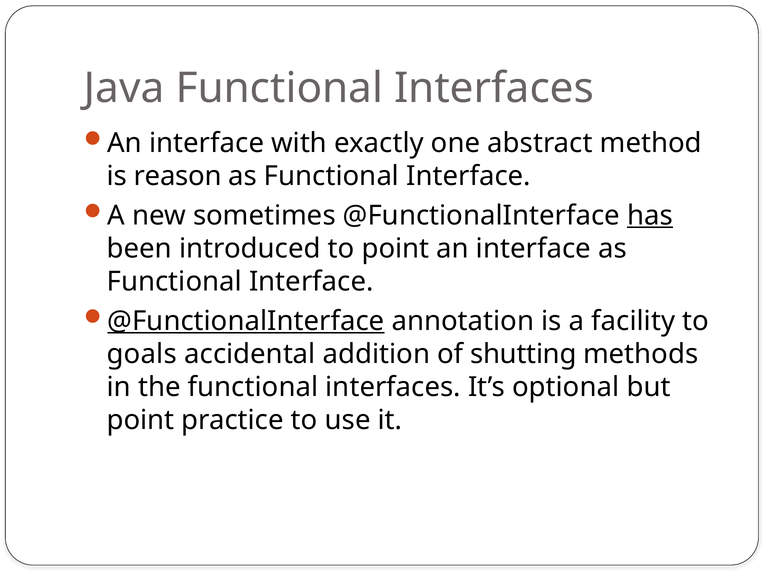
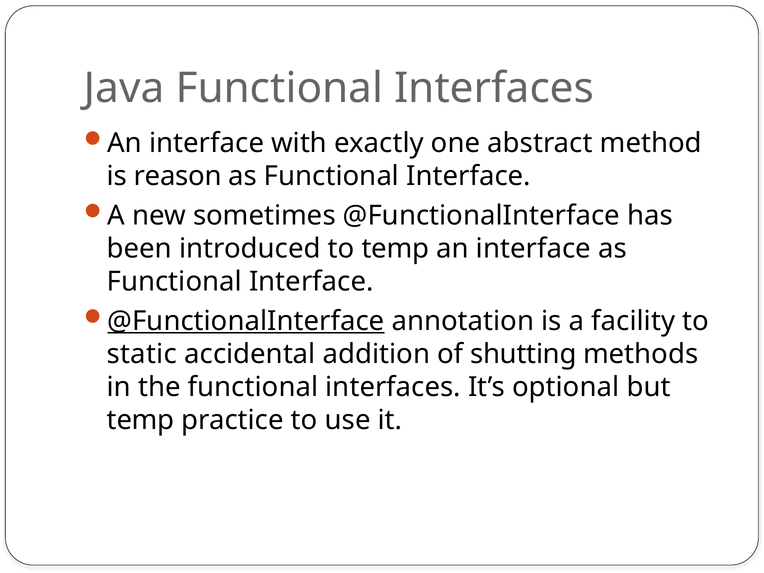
has underline: present -> none (650, 216)
to point: point -> temp (395, 249)
goals: goals -> static (142, 354)
point: point -> temp (141, 420)
